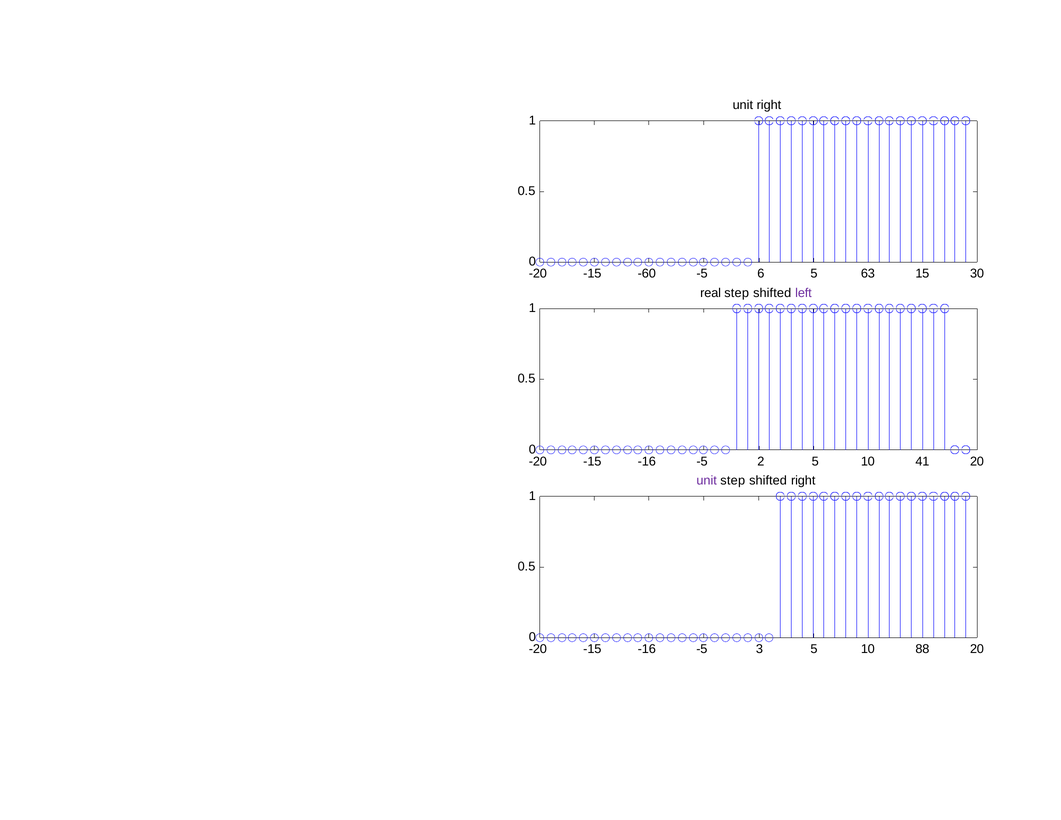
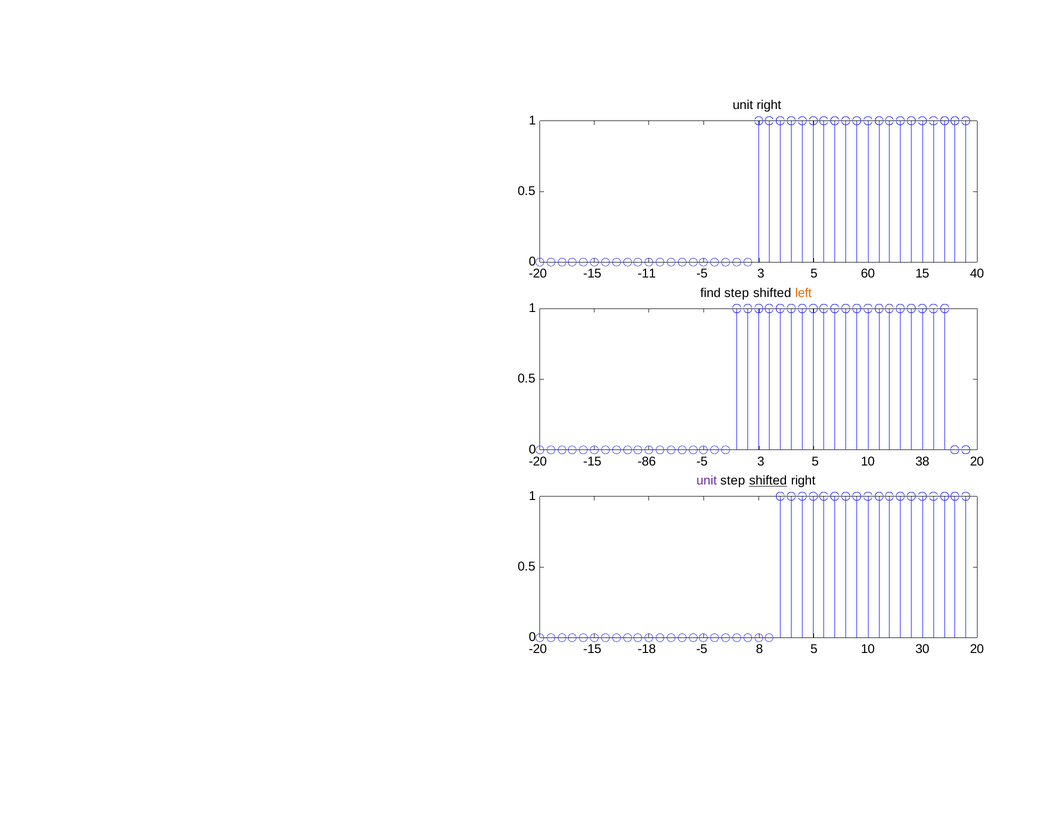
-60: -60 -> -11 (647, 274)
6: 6 -> 3 (761, 274)
63: 63 -> 60 (868, 274)
30: 30 -> 40 (977, 274)
real: real -> find (711, 293)
left colour: purple -> orange (803, 293)
2: 2 -> 3 (761, 461)
-16: -16 -> -86 (647, 461)
41: 41 -> 38 (922, 461)
shifted underline: none -> present (768, 481)
-16: -16 -> -18 (647, 649)
3: 3 -> 8 (759, 649)
88: 88 -> 30 (922, 649)
